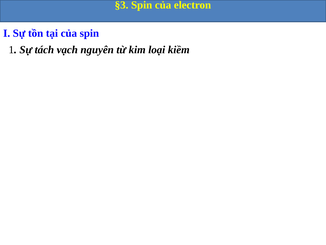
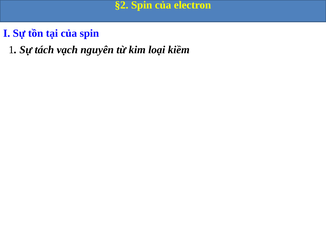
§3: §3 -> §2 (122, 5)
